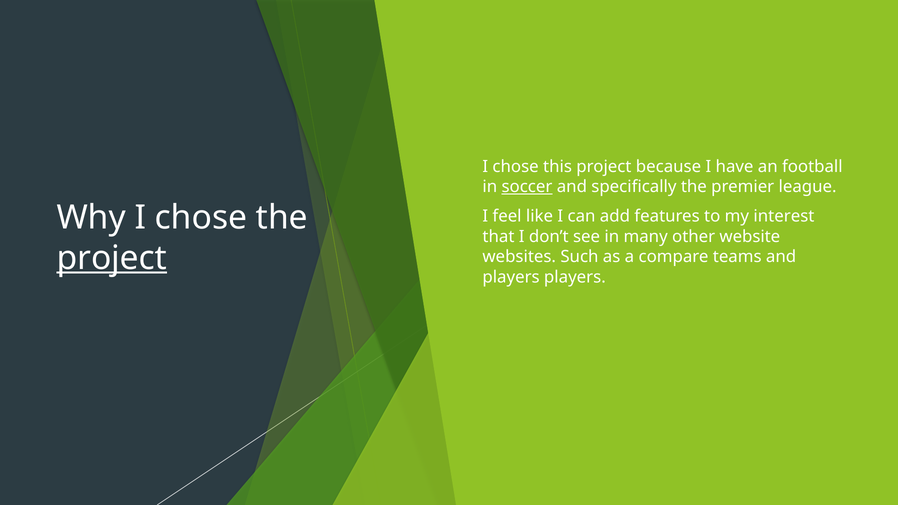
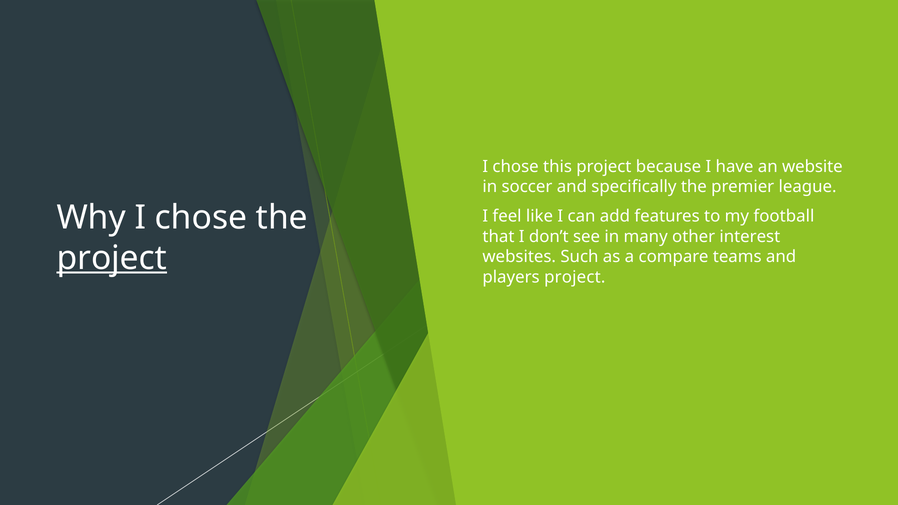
football: football -> website (812, 167)
soccer underline: present -> none (527, 187)
interest: interest -> football (784, 216)
website: website -> interest (750, 237)
players players: players -> project (575, 277)
